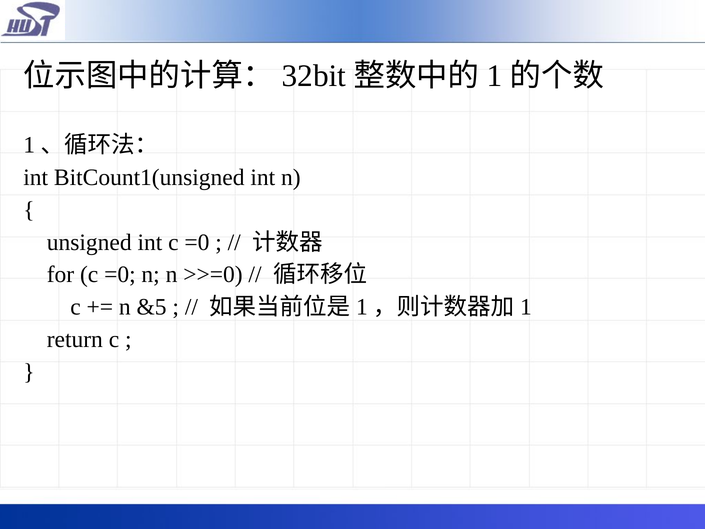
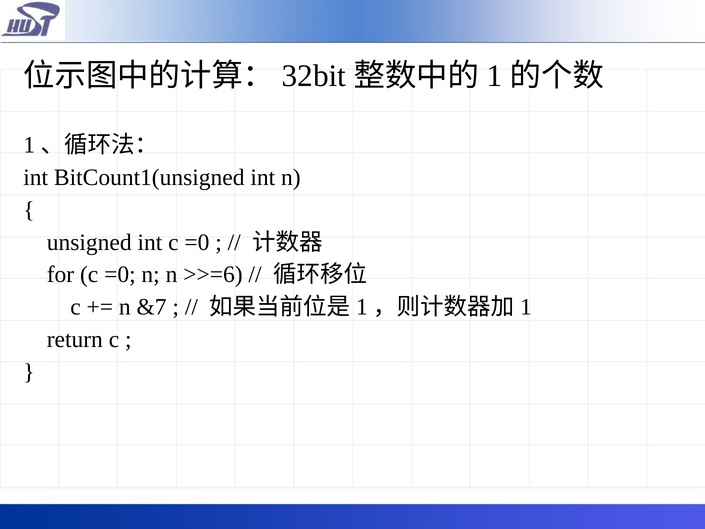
>>=0: >>=0 -> >>=6 (213, 275)
&5: &5 -> &7 (152, 307)
